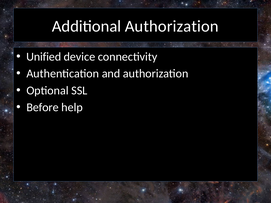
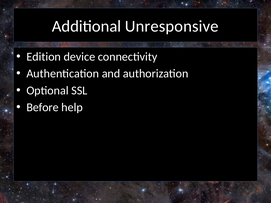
Additional Authorization: Authorization -> Unresponsive (172, 26)
Unified: Unified -> Edition (44, 57)
